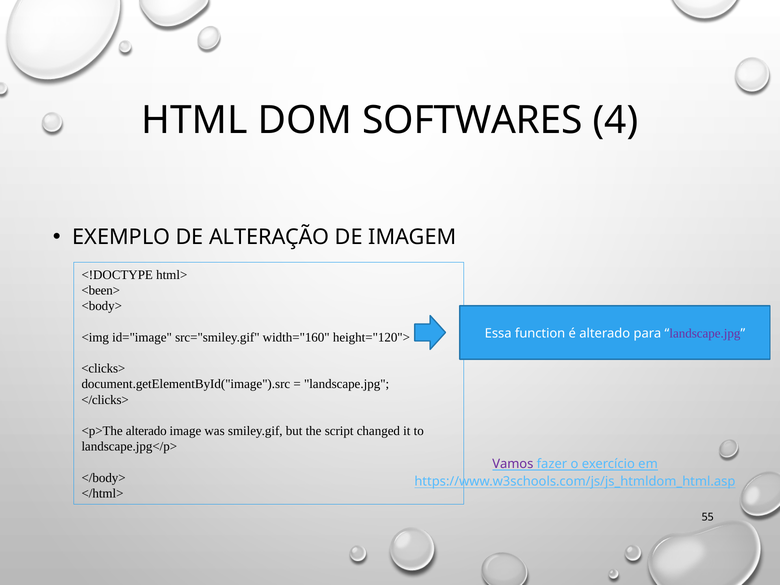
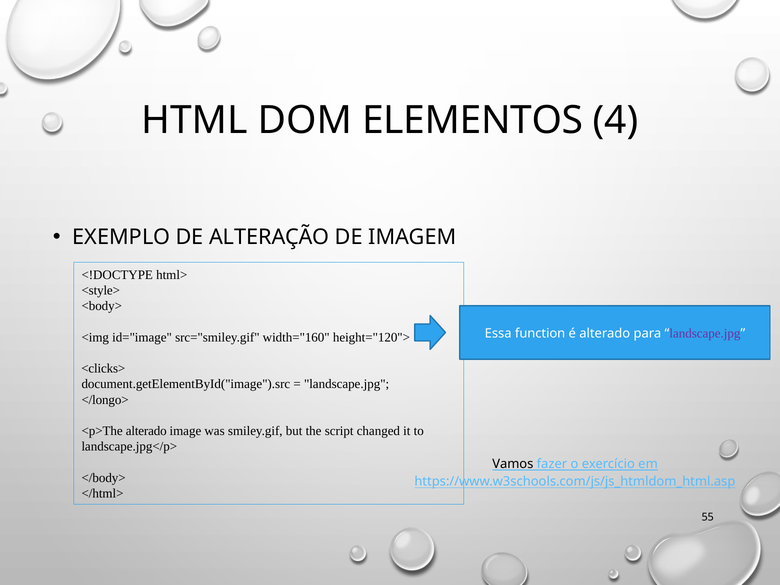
SOFTWARES: SOFTWARES -> ELEMENTOS (473, 121)
<been>: <been> -> <style> (101, 291)
</clicks>: </clicks> -> </longo> (105, 400)
Vamos colour: purple -> black (513, 464)
